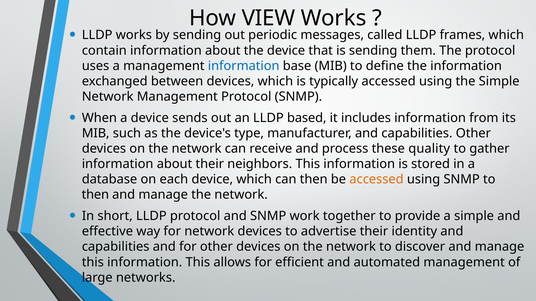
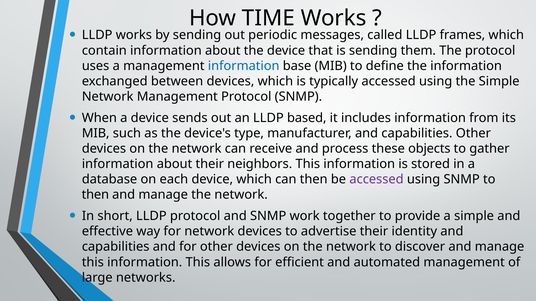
VIEW: VIEW -> TIME (268, 18)
quality: quality -> objects (429, 149)
accessed colour: orange -> purple (376, 180)
